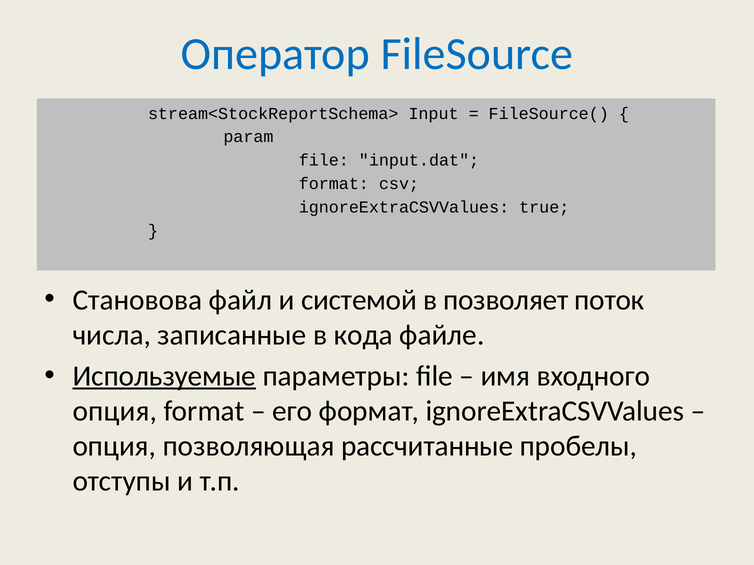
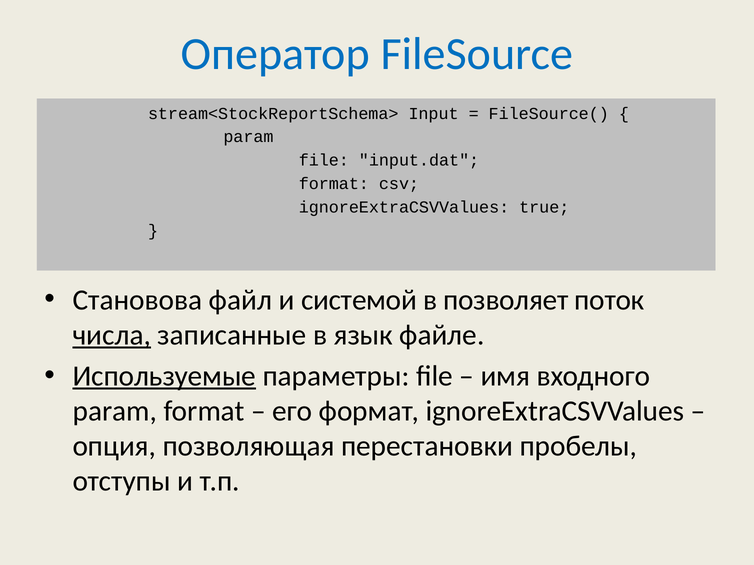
числа underline: none -> present (112, 335)
кода: кода -> язык (363, 335)
опция: опция -> param (115, 411)
рассчитанные: рассчитанные -> перестановки (427, 447)
